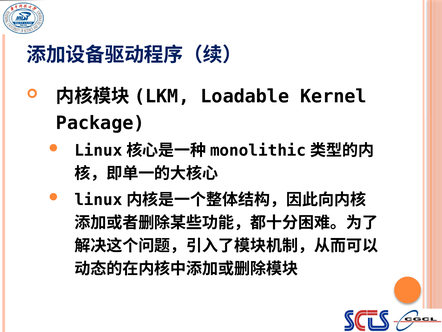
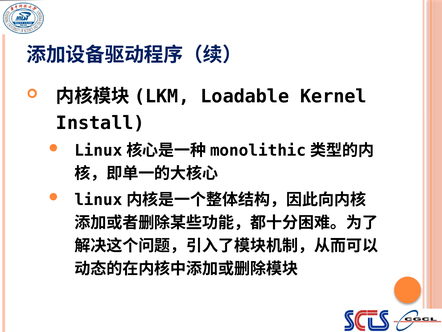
Package: Package -> Install (100, 123)
